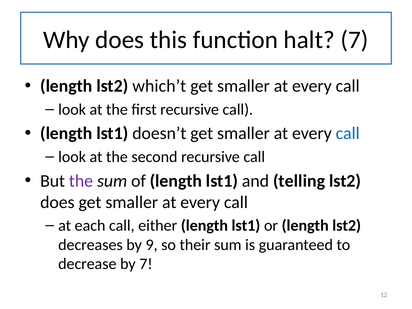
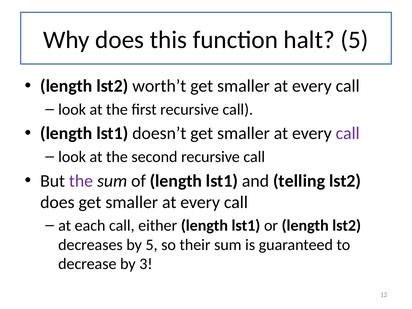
halt 7: 7 -> 5 (354, 40)
which’t: which’t -> worth’t (159, 86)
call colour: blue -> purple (348, 133)
by 9: 9 -> 5 (152, 245)
by 7: 7 -> 3 (146, 264)
